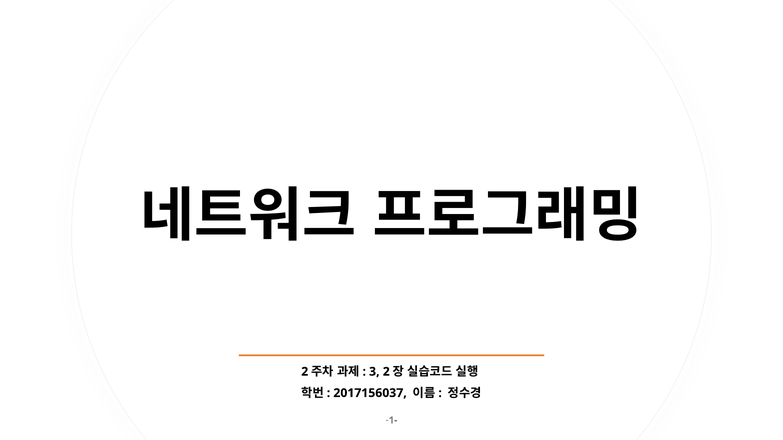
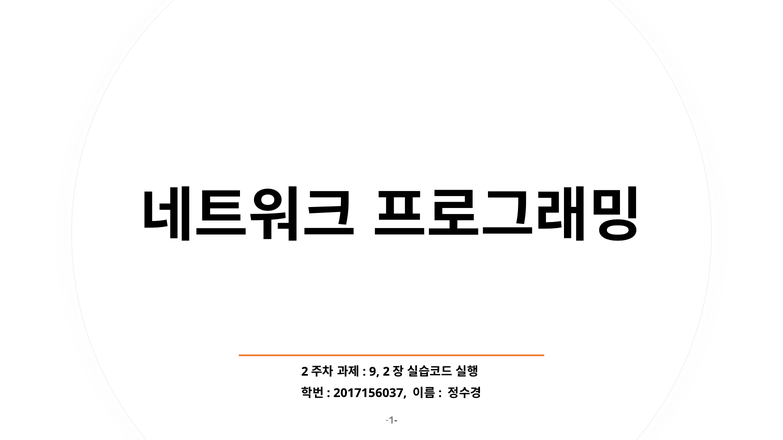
3: 3 -> 9 (374, 372)
